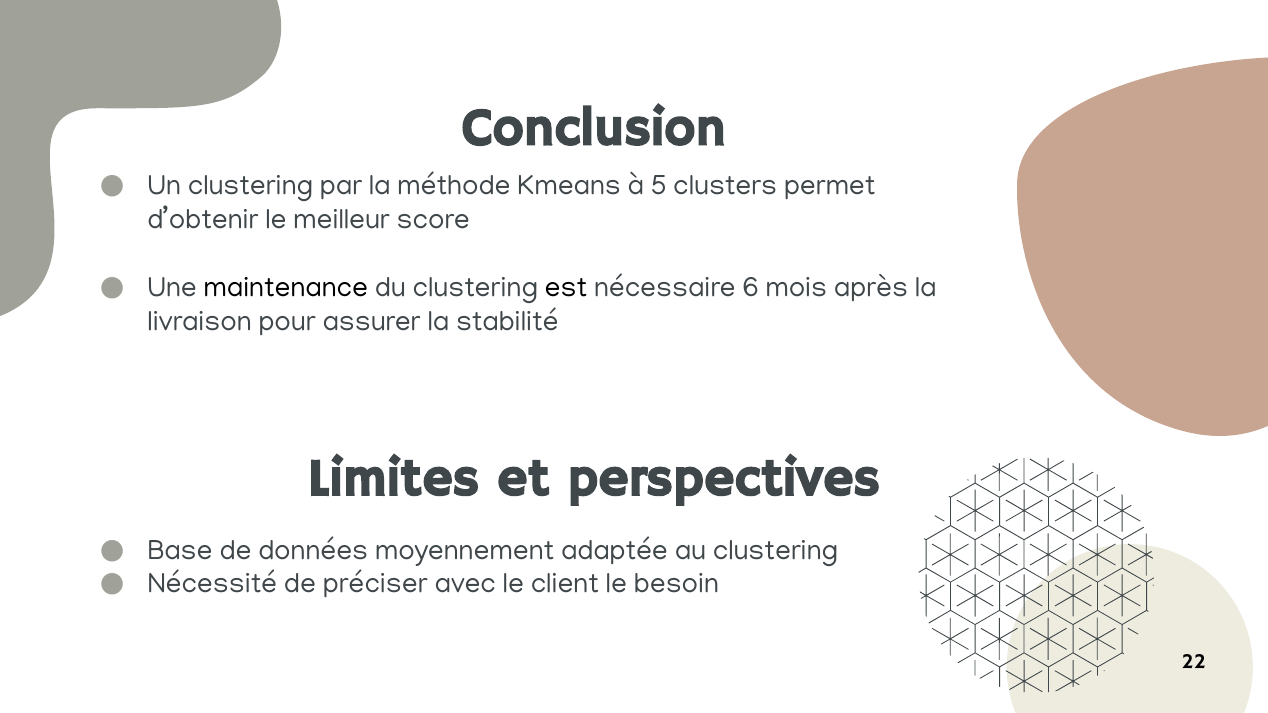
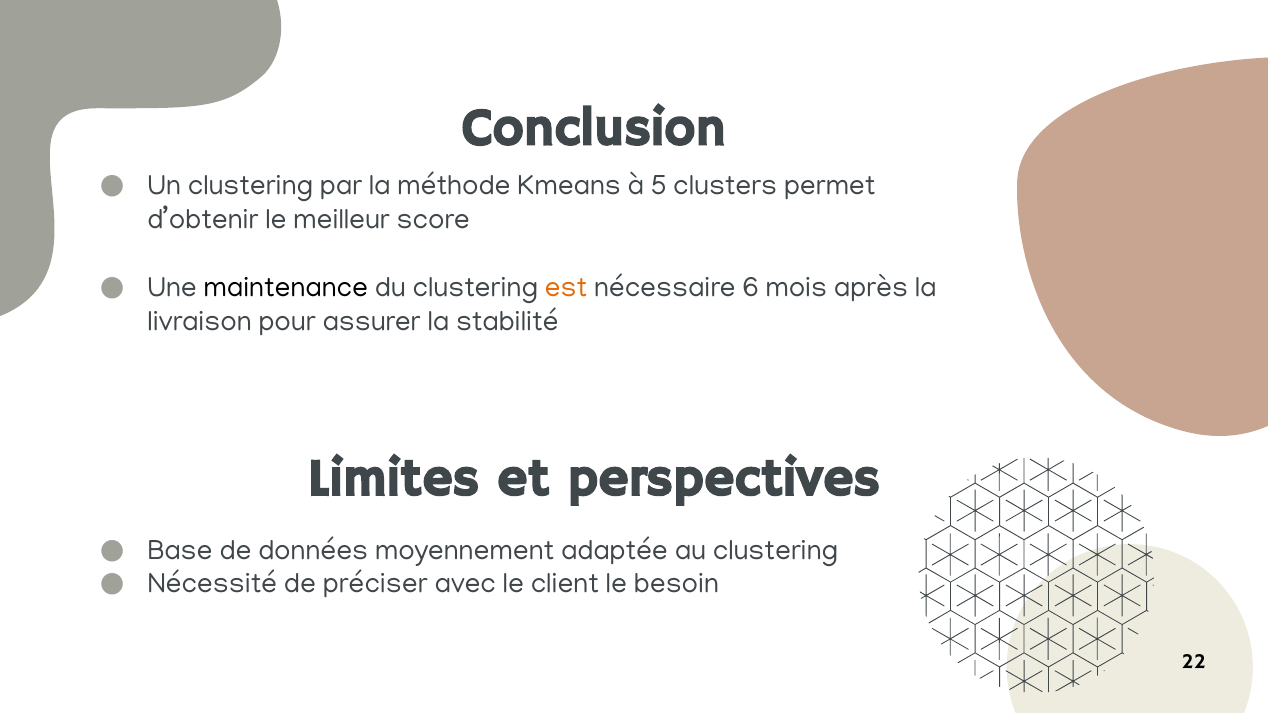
est colour: black -> orange (566, 287)
